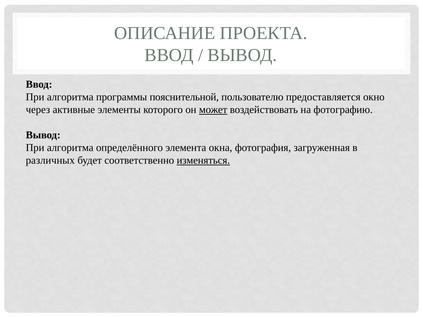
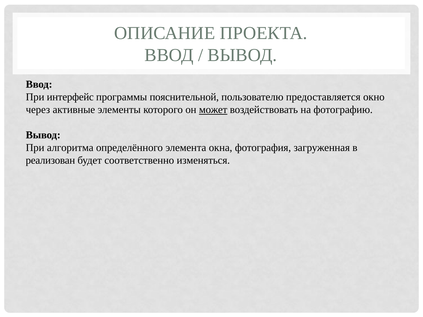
алгоритма: алгоритма -> интерфейс (70, 97)
различных: различных -> реализован (50, 161)
изменяться underline: present -> none (203, 161)
